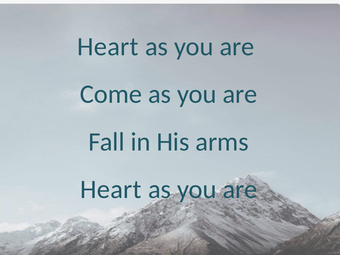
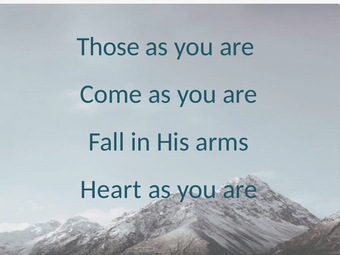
Heart: Heart -> Those (108, 47)
